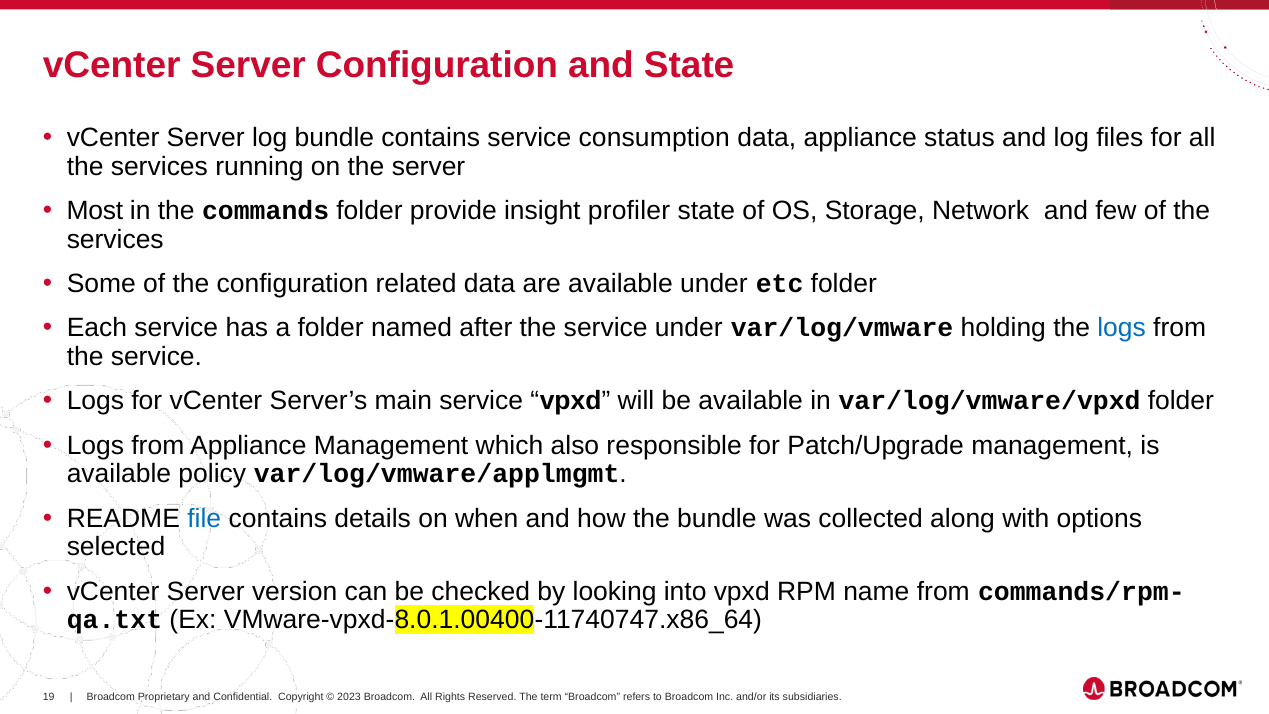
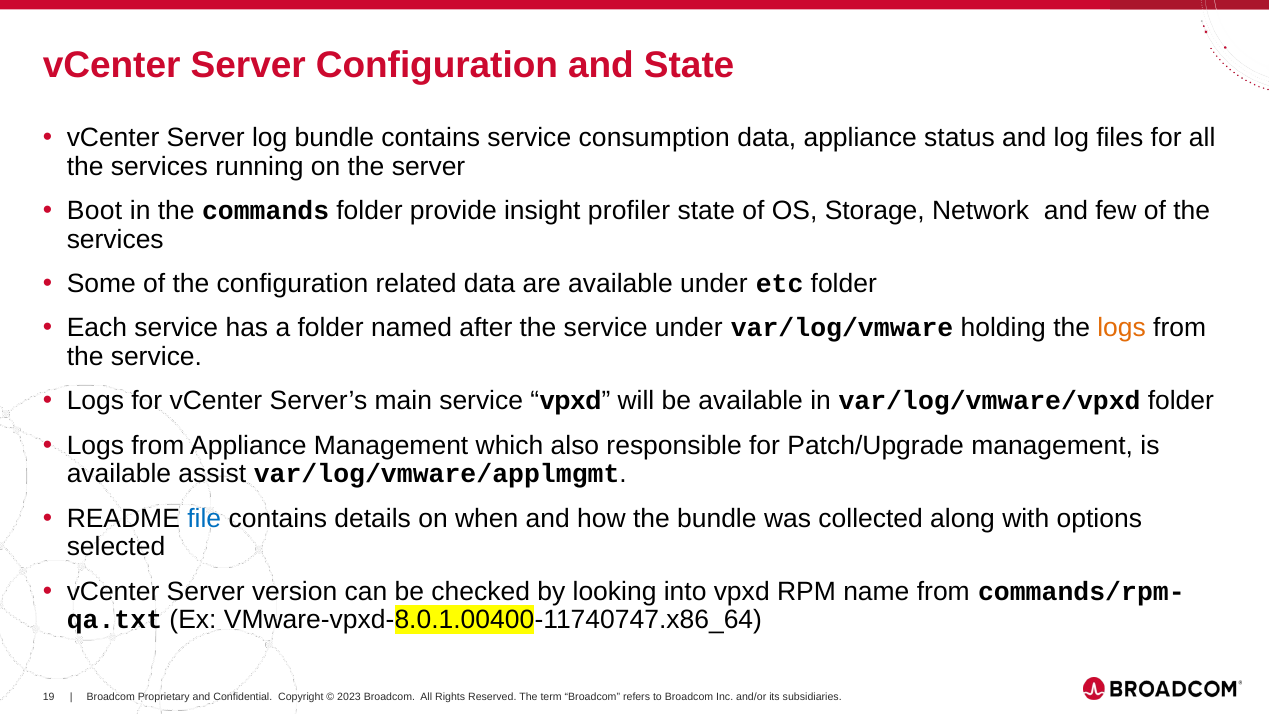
Most: Most -> Boot (95, 211)
logs colour: blue -> orange (1122, 328)
policy: policy -> assist (212, 474)
